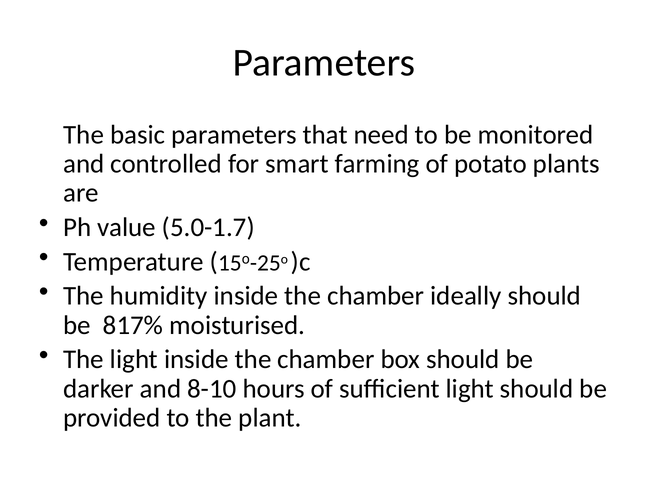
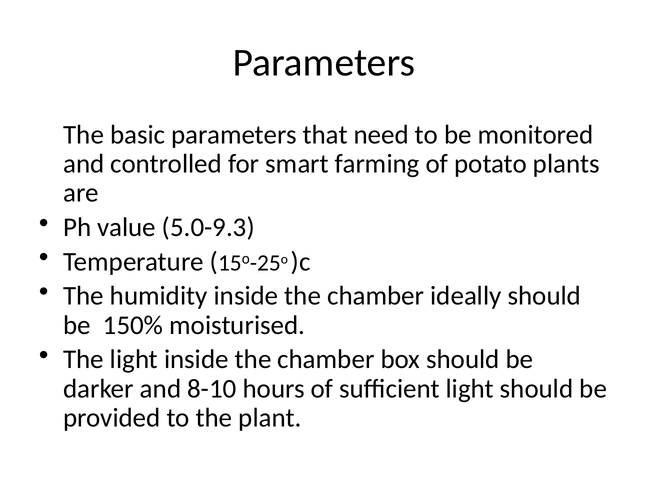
5.0-1.7: 5.0-1.7 -> 5.0-9.3 (208, 227)
817%: 817% -> 150% (133, 325)
